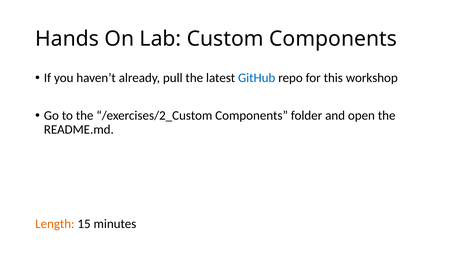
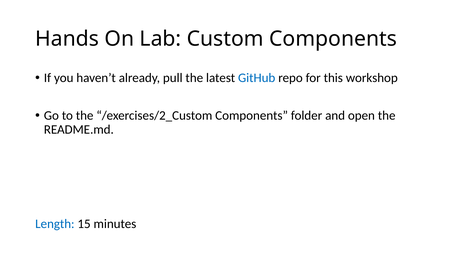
Length colour: orange -> blue (55, 224)
